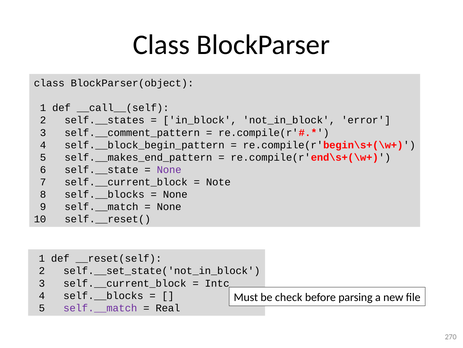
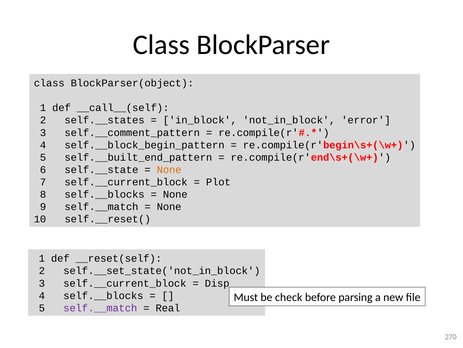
self.__makes_end_pattern: self.__makes_end_pattern -> self.__built_end_pattern (138, 157)
None colour: purple -> orange (169, 169)
Note: Note -> Plot (218, 182)
Intc: Intc -> Disp (217, 283)
